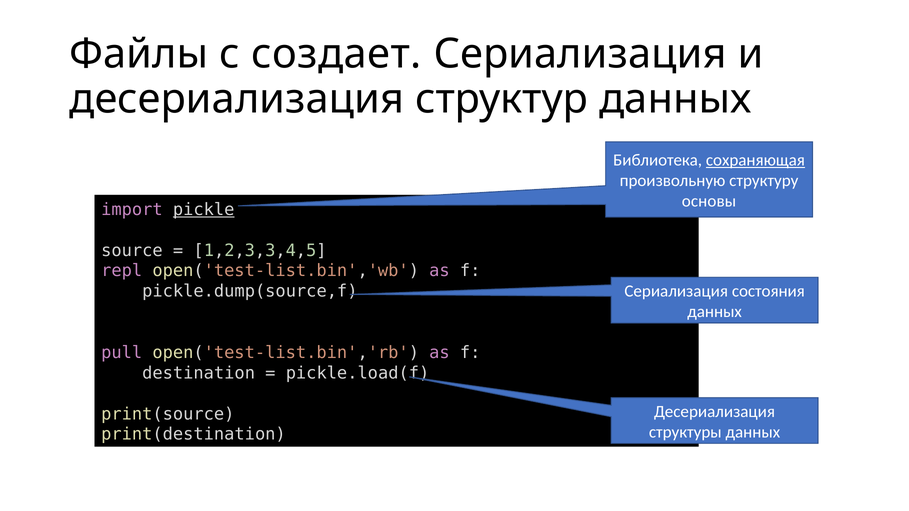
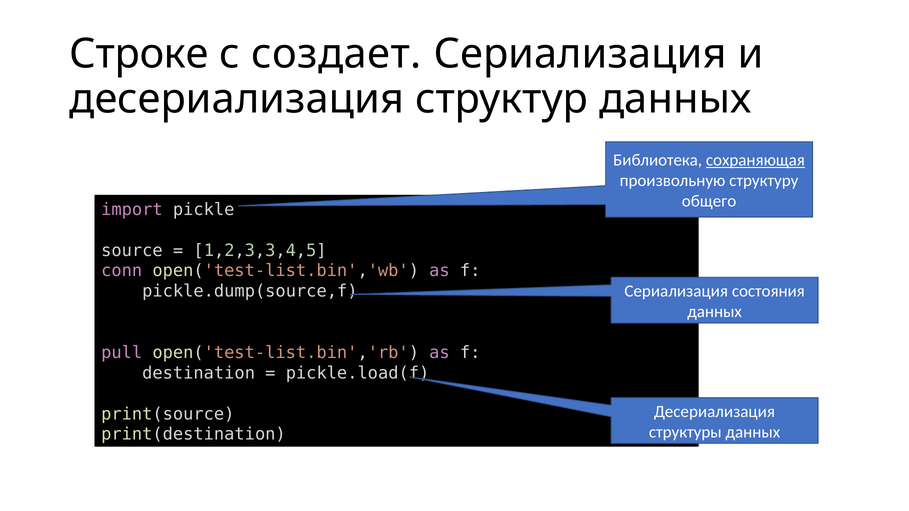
Файлы: Файлы -> Строке (139, 54)
основы: основы -> общего (709, 201)
pickle underline: present -> none (204, 210)
repl: repl -> conn (122, 271)
